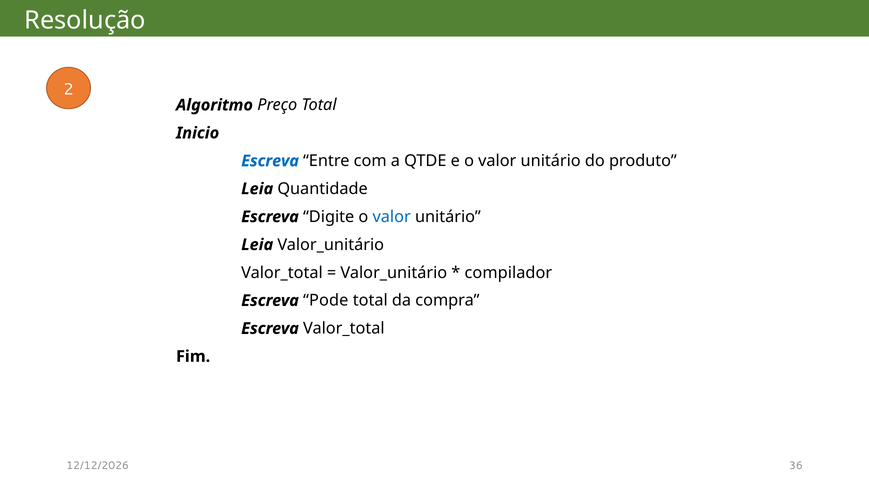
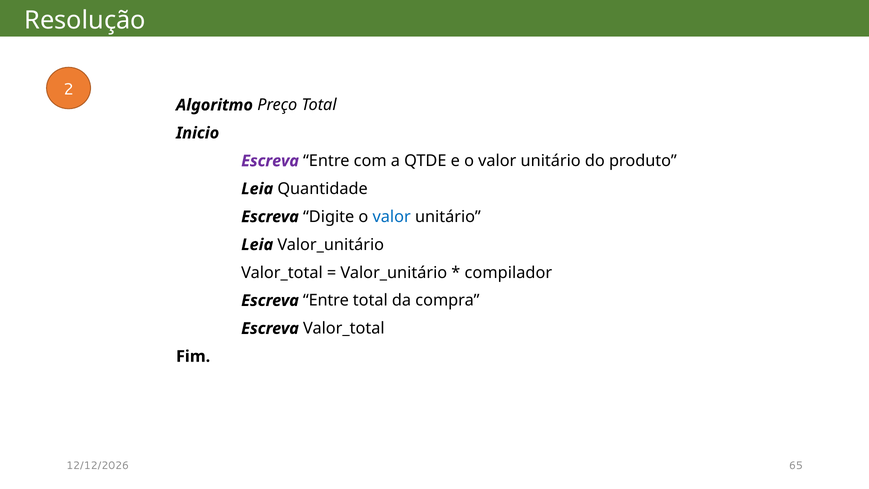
Escreva colour: blue -> purple (270, 161)
Pode: Pode -> Entre (326, 300)
36: 36 -> 65 (796, 466)
